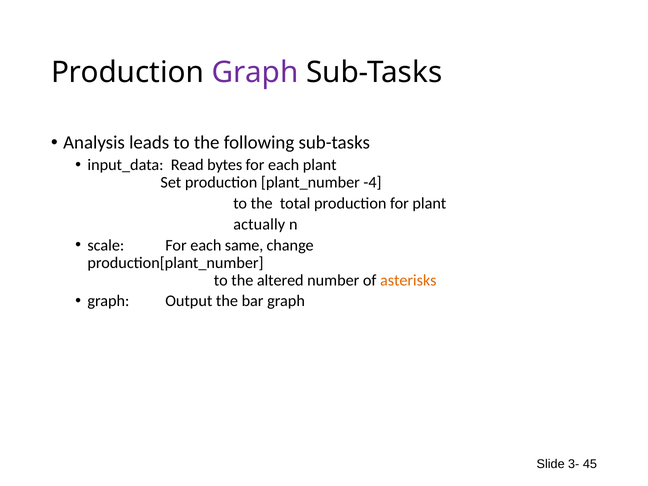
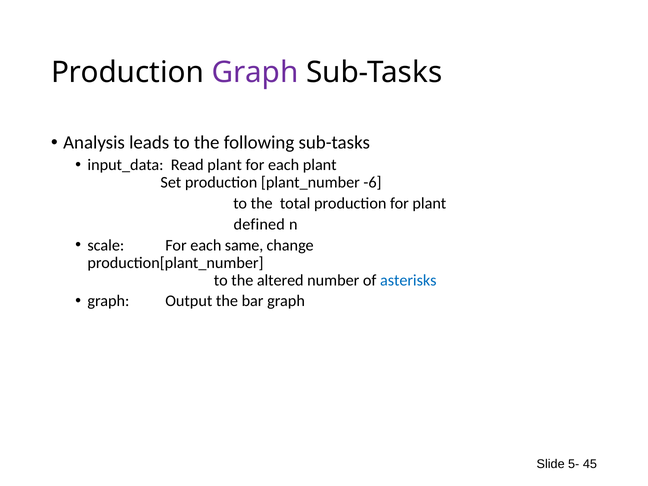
Read bytes: bytes -> plant (225, 165)
-4: -4 -> -6 (372, 183)
actually: actually -> defined (259, 224)
asterisks colour: orange -> blue (408, 280)
3-: 3- -> 5- (574, 464)
